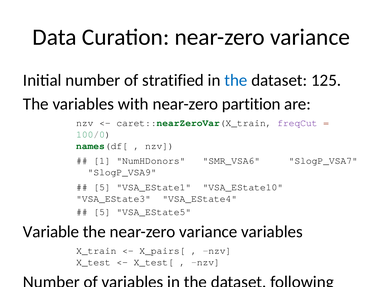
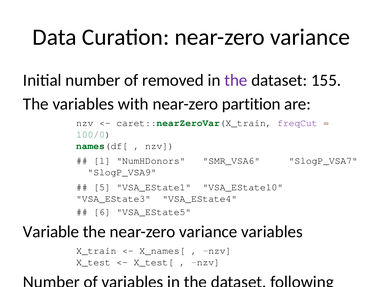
stratified: stratified -> removed (173, 80)
the colour: blue -> purple (236, 80)
125: 125 -> 155 (326, 80)
5: 5 -> 6 (102, 212)
X_pairs[: X_pairs[ -> X_names[ (162, 251)
